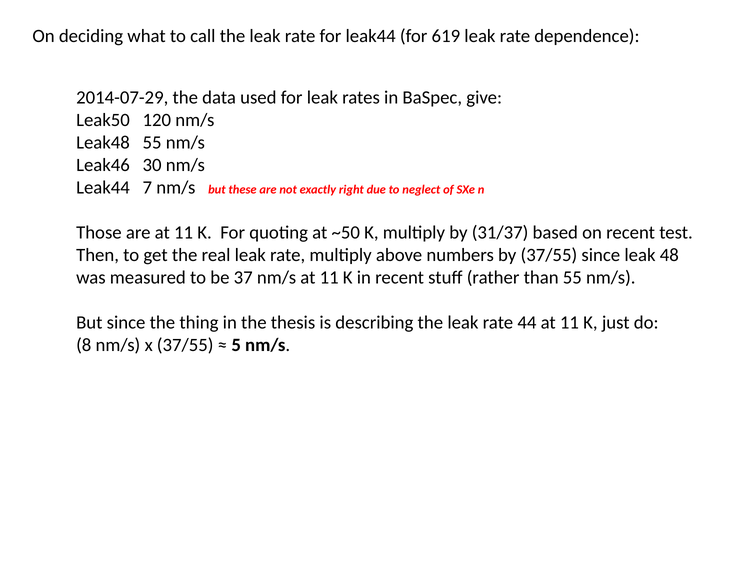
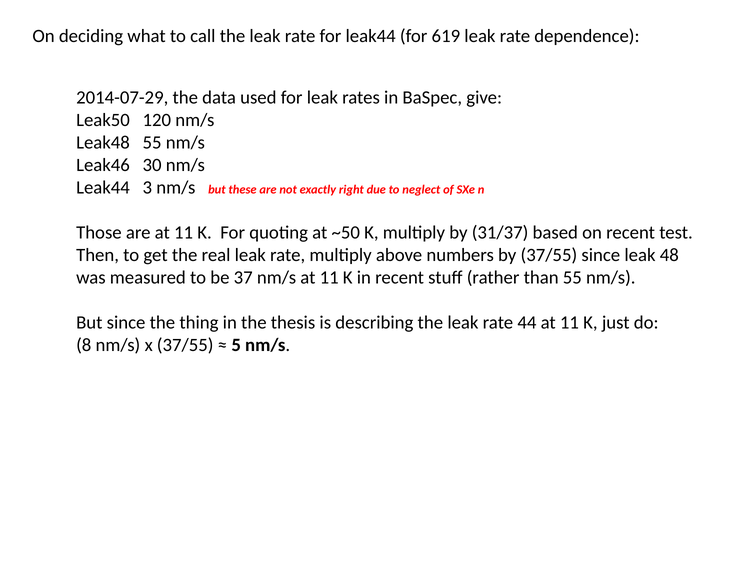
7: 7 -> 3 (147, 188)
